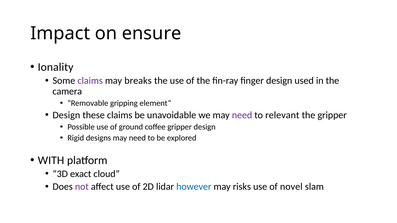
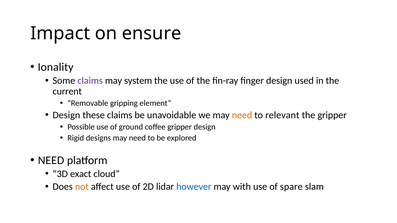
breaks: breaks -> system (138, 81)
camera: camera -> current (67, 91)
need colour: purple -> orange (242, 115)
WITH: WITH -> NEED (51, 160)
not colour: purple -> orange (82, 187)
risks: risks -> with (242, 187)
novel: novel -> spare (291, 187)
